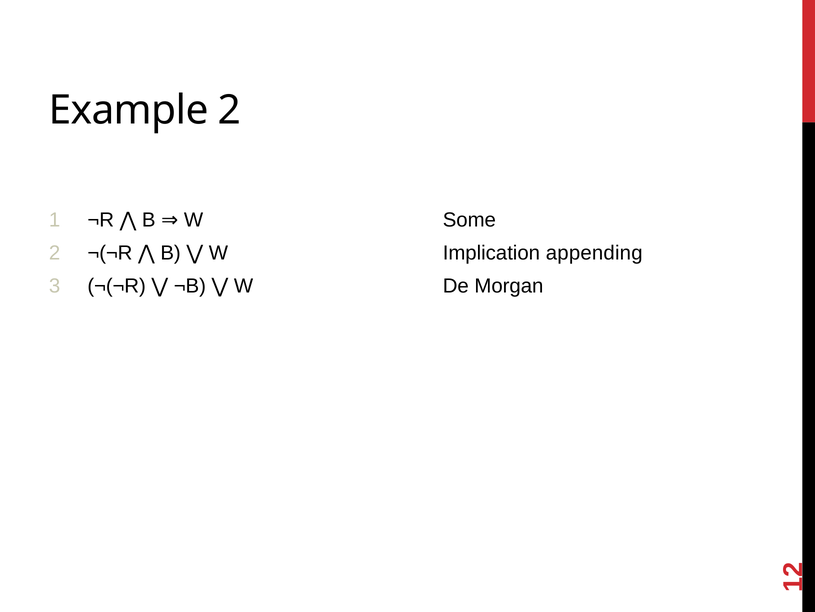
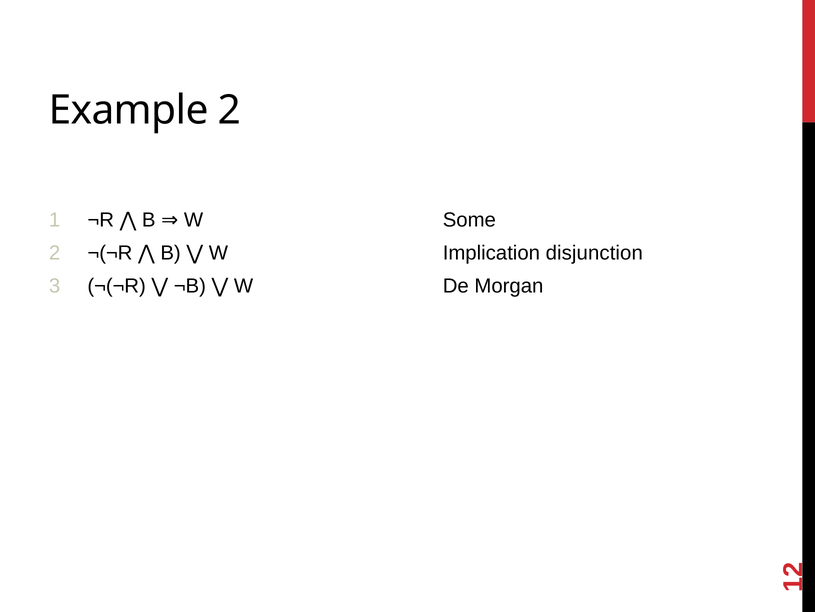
appending: appending -> disjunction (594, 253)
